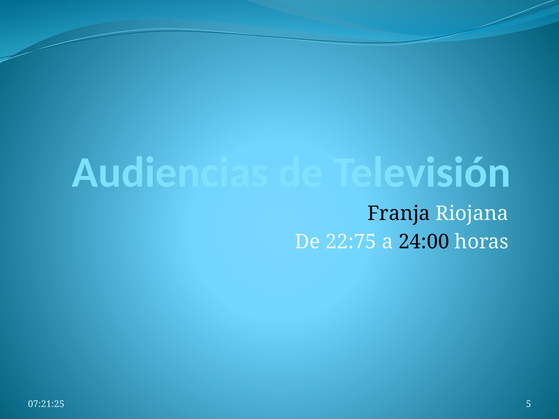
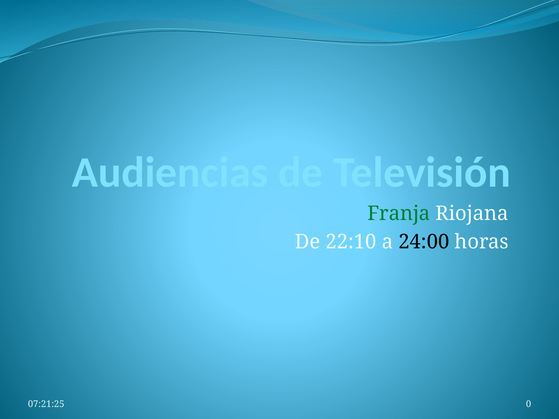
Franja colour: black -> green (399, 214)
22:75: 22:75 -> 22:10 (351, 242)
5: 5 -> 0 (529, 404)
